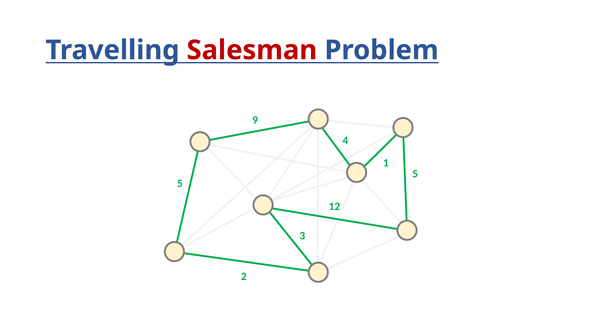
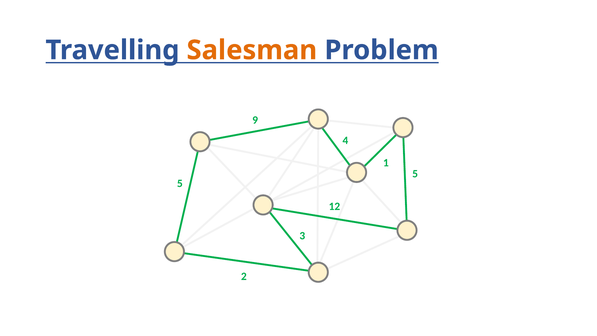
Salesman colour: red -> orange (252, 50)
